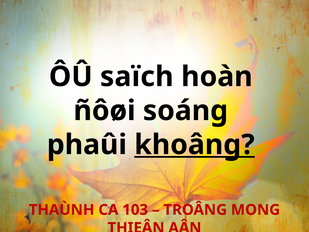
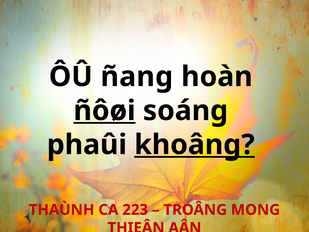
saïch: saïch -> ñang (137, 77)
ñôøi underline: none -> present (105, 111)
103: 103 -> 223 (135, 210)
